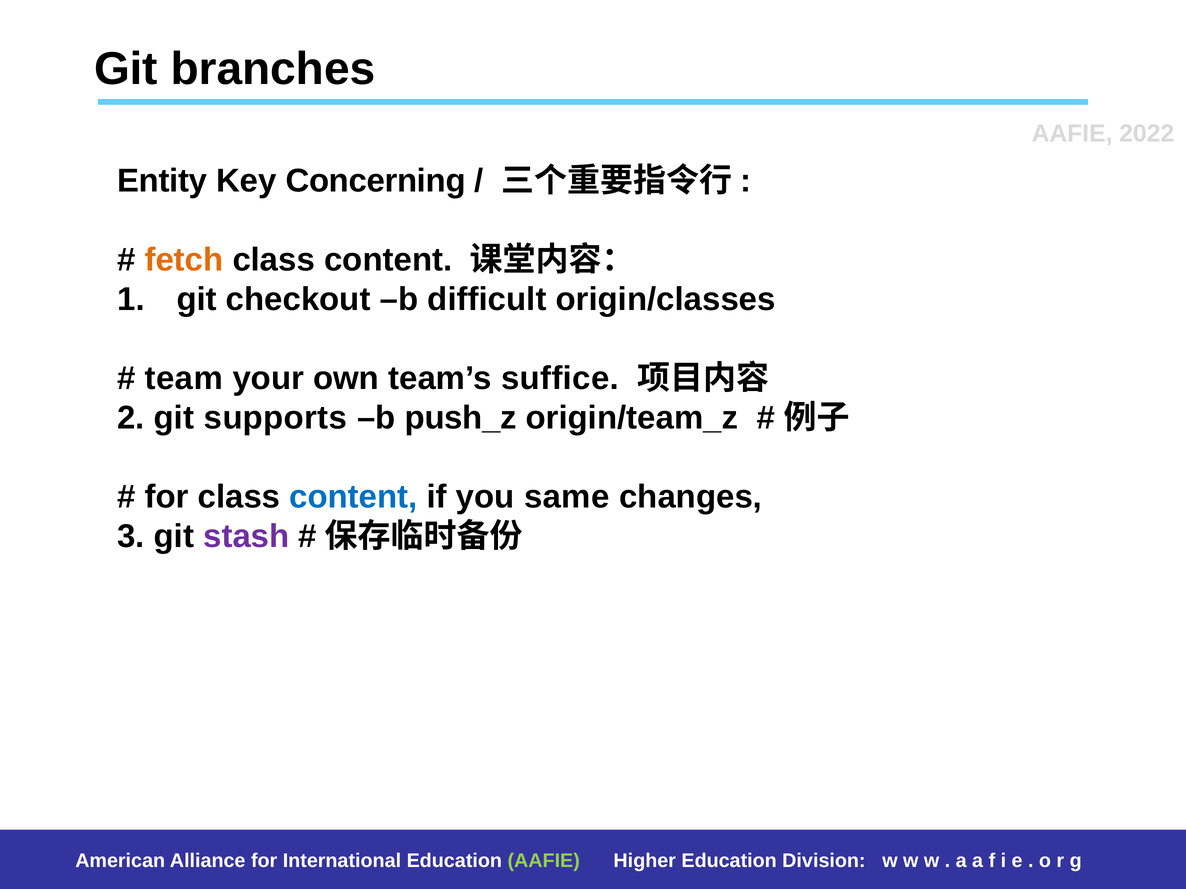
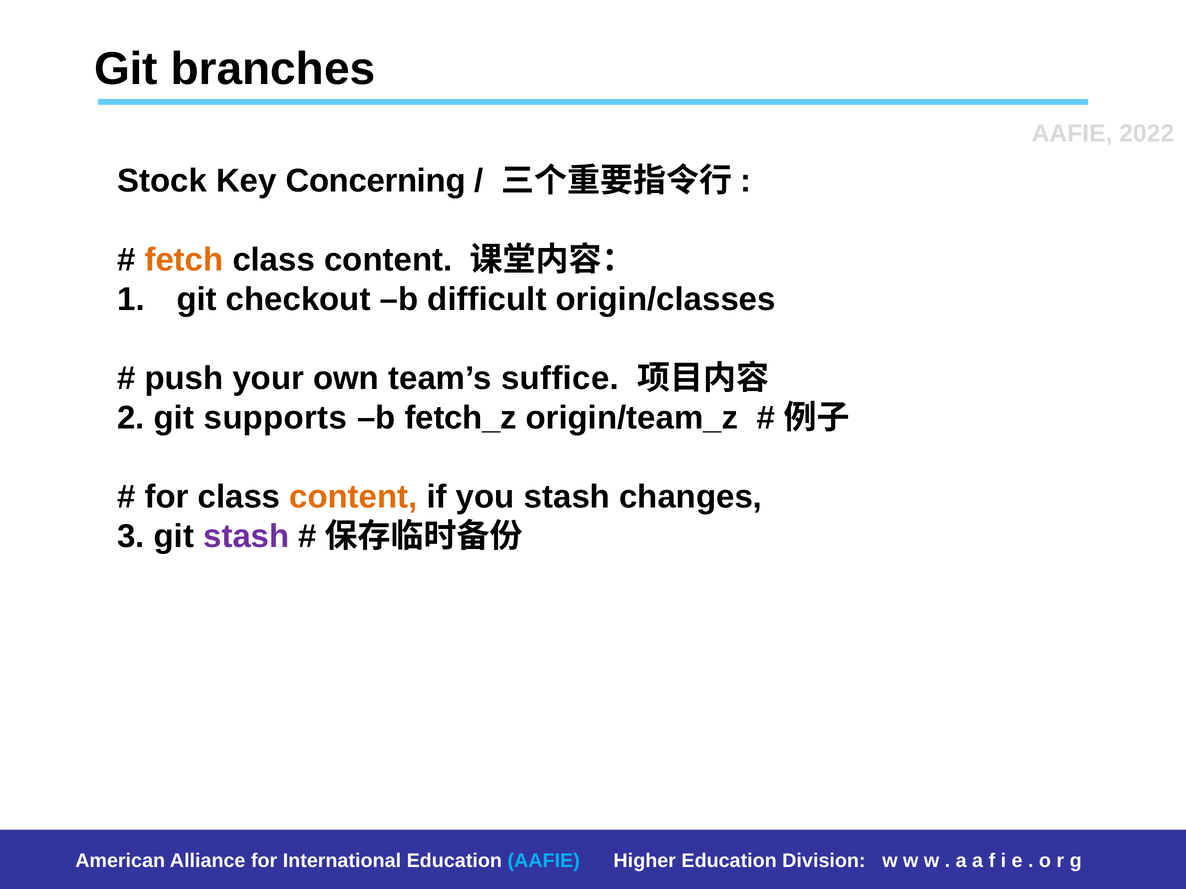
Entity: Entity -> Stock (162, 181)
team: team -> push (184, 379)
push_z: push_z -> fetch_z (461, 418)
content colour: blue -> orange (353, 497)
you same: same -> stash (567, 497)
AAFIE colour: light green -> light blue (544, 861)
